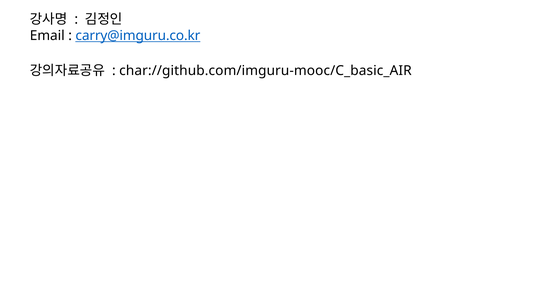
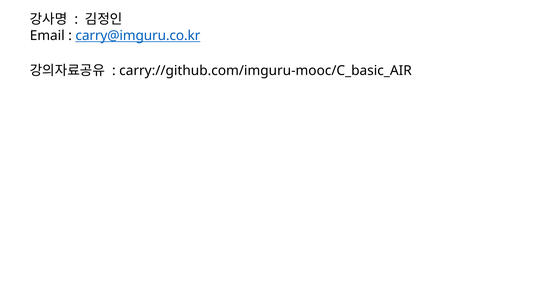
char://github.com/imguru-mooc/C_basic_AIR: char://github.com/imguru-mooc/C_basic_AIR -> carry://github.com/imguru-mooc/C_basic_AIR (265, 71)
